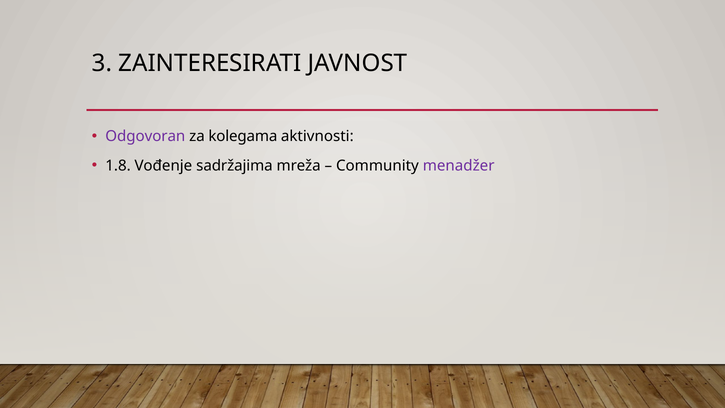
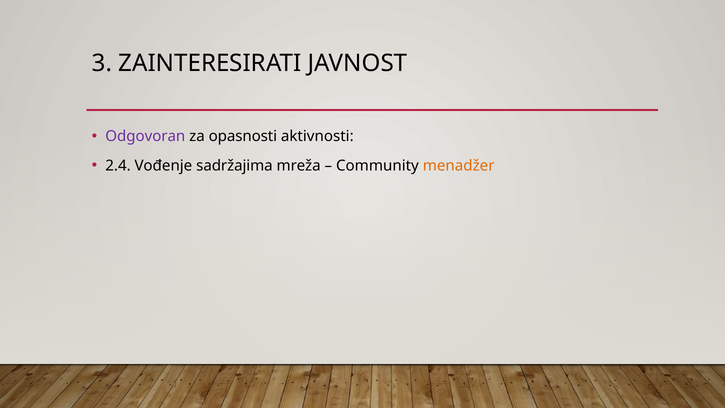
kolegama: kolegama -> opasnosti (243, 136)
1.8: 1.8 -> 2.4 (118, 166)
menadžer colour: purple -> orange (459, 166)
